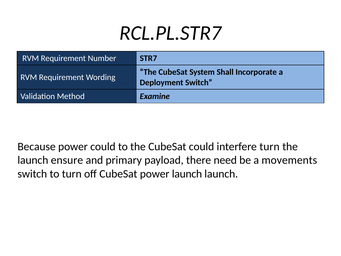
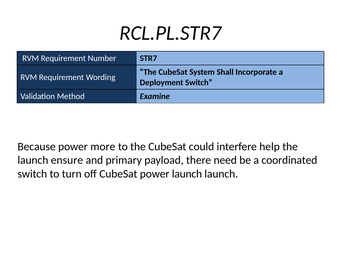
power could: could -> more (103, 146)
interfere turn: turn -> help (270, 146)
movements: movements -> coordinated (289, 160)
